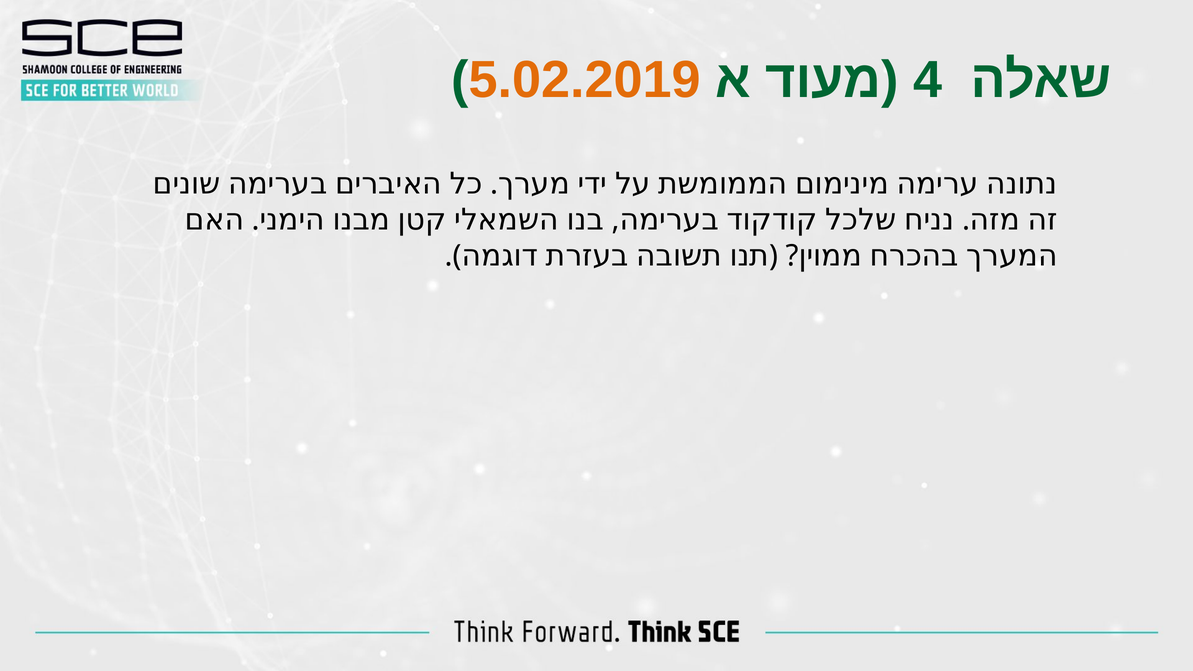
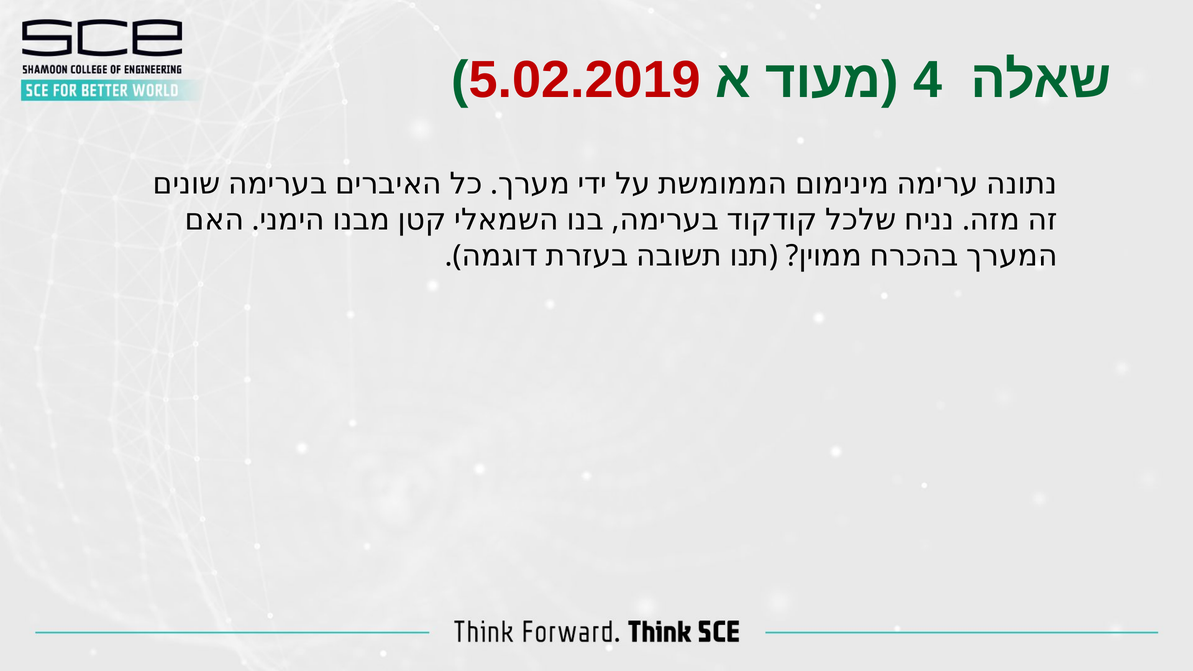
5.02.2019 colour: orange -> red (585, 80)
